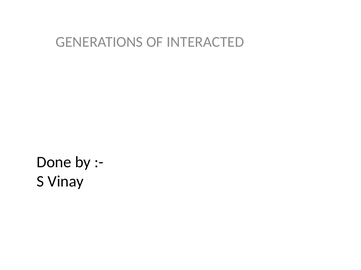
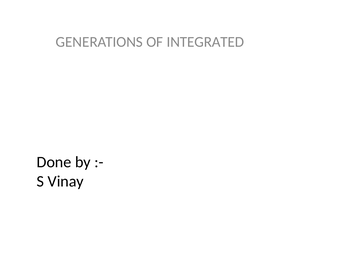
INTERACTED: INTERACTED -> INTEGRATED (205, 42)
